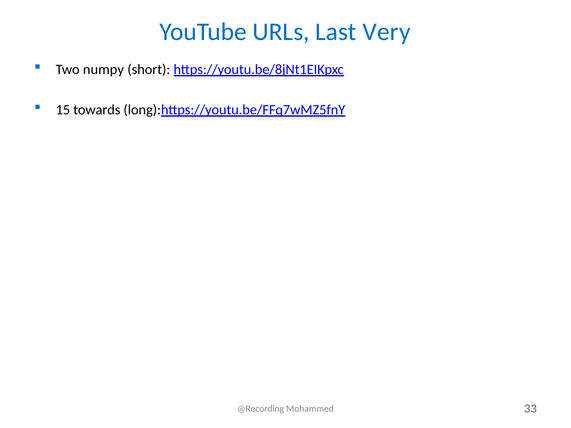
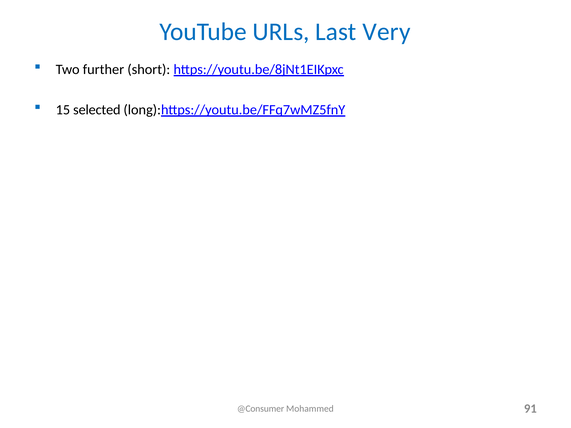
numpy: numpy -> further (103, 70)
towards: towards -> selected (97, 110)
@Recording: @Recording -> @Consumer (261, 409)
33: 33 -> 91 (530, 409)
